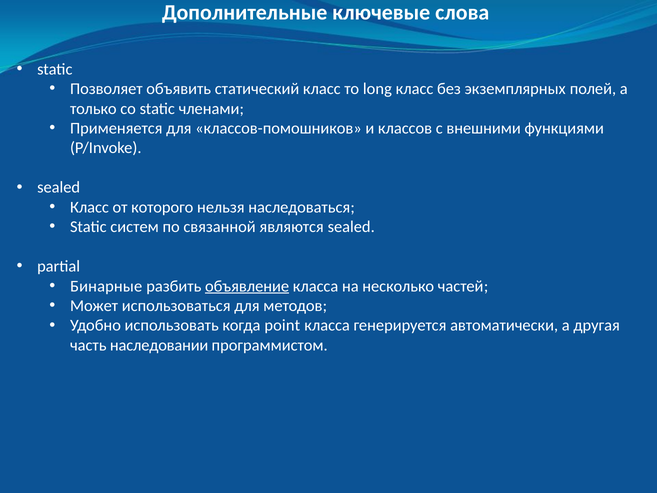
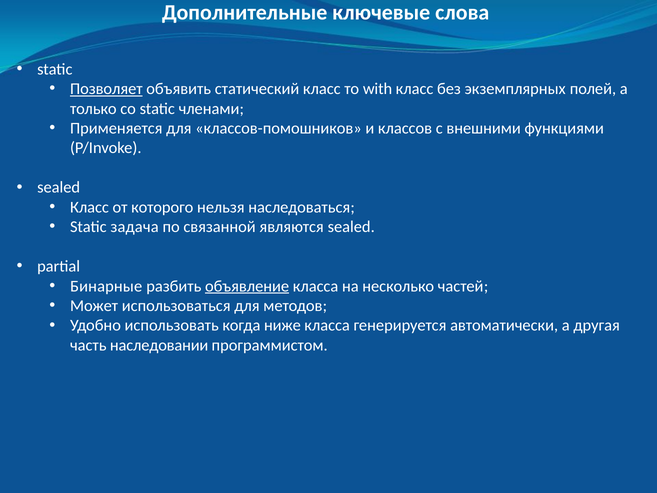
Позволяет underline: none -> present (106, 89)
long: long -> with (378, 89)
систем: систем -> задача (135, 227)
point: point -> ниже (282, 325)
